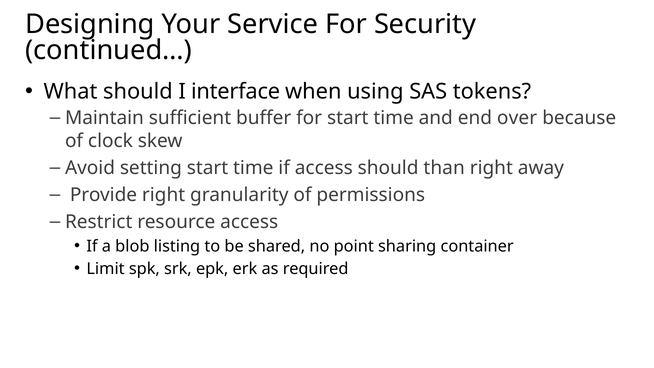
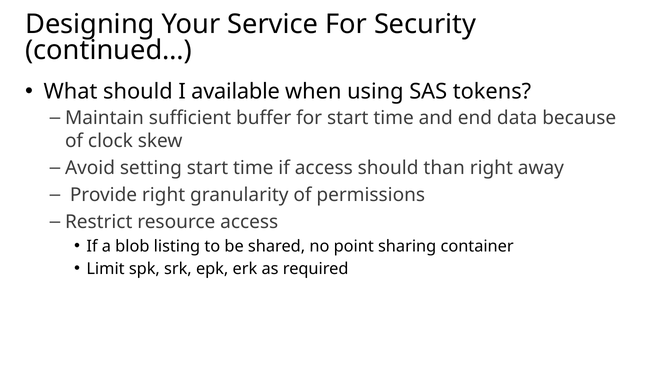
interface: interface -> available (236, 91)
over: over -> data (517, 118)
